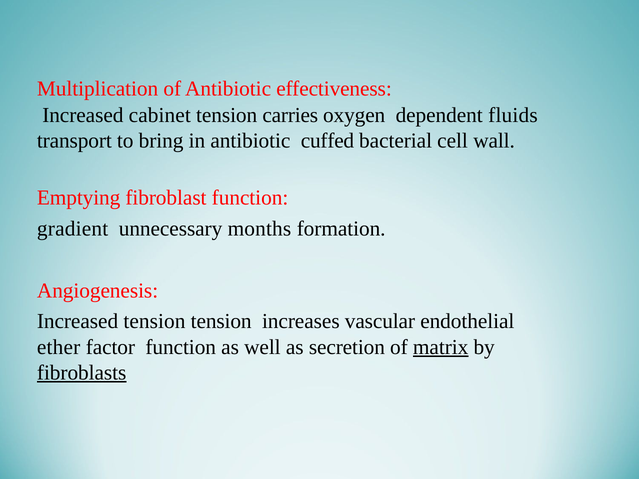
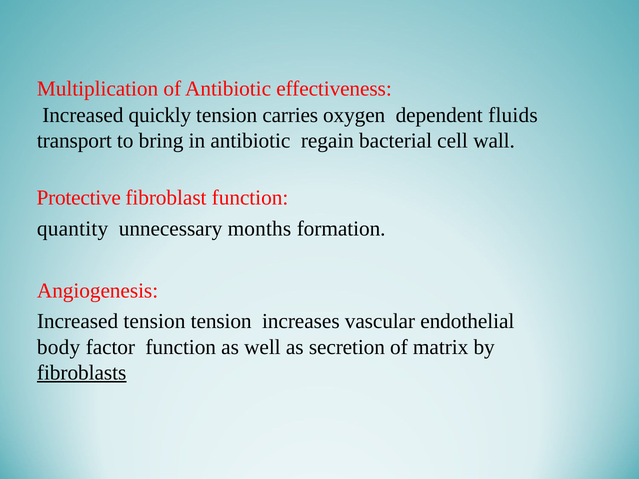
cabinet: cabinet -> quickly (160, 115)
cuffed: cuffed -> regain (327, 141)
Emptying: Emptying -> Protective (79, 198)
gradient: gradient -> quantity (73, 229)
ether: ether -> body (59, 347)
matrix underline: present -> none (441, 347)
